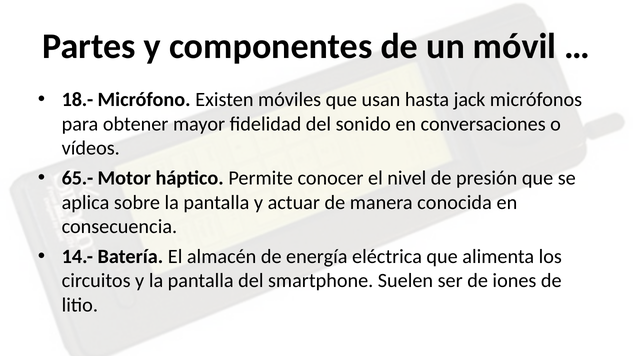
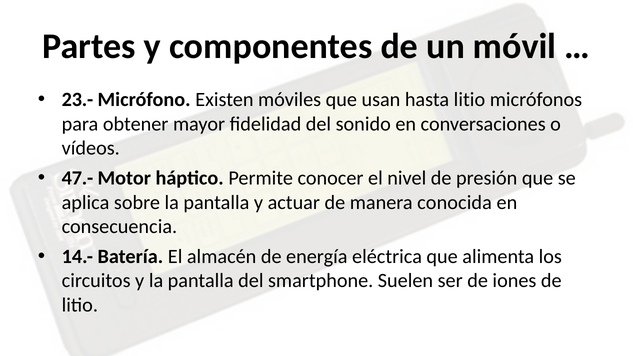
18.-: 18.- -> 23.- (77, 100)
hasta jack: jack -> litio (469, 100)
65.-: 65.- -> 47.- (77, 178)
